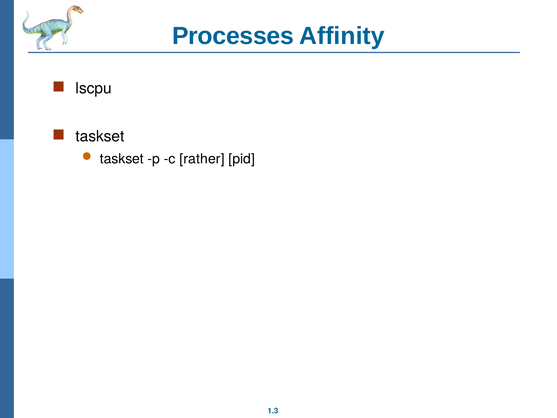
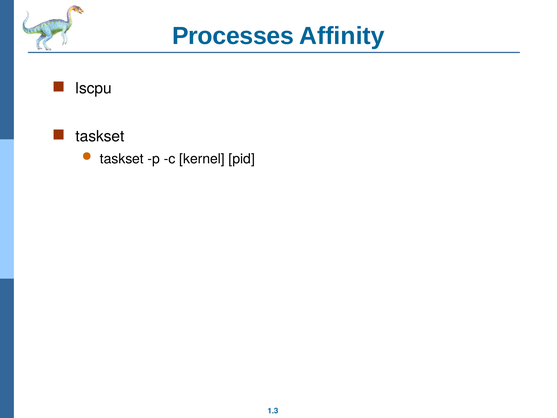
rather: rather -> kernel (202, 159)
